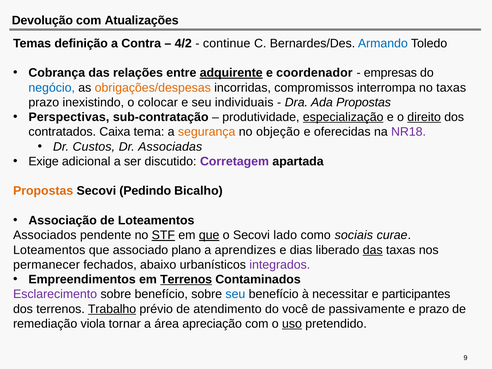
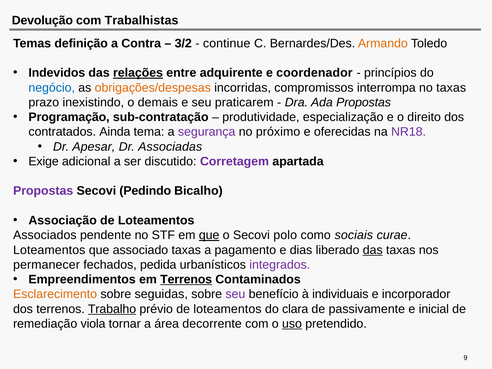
Atualizações: Atualizações -> Trabalhistas (142, 21)
4/2: 4/2 -> 3/2 (183, 43)
Armando colour: blue -> orange (383, 43)
Cobrança: Cobrança -> Indevidos (57, 73)
relações underline: none -> present (138, 73)
adquirente underline: present -> none (231, 73)
empresas: empresas -> princípios (390, 73)
colocar: colocar -> demais (158, 102)
individuais: individuais -> praticarem (244, 102)
Perspectivas: Perspectivas -> Programação (69, 117)
especialização underline: present -> none (343, 117)
direito underline: present -> none (424, 117)
Caixa: Caixa -> Ainda (115, 132)
segurança colour: orange -> purple (207, 132)
objeção: objeção -> próximo (278, 132)
Custos: Custos -> Apesar (94, 147)
Propostas colour: orange -> purple (43, 191)
STF underline: present -> none (163, 235)
lado: lado -> polo (285, 235)
associado plano: plano -> taxas (186, 250)
aprendizes: aprendizes -> pagamento (245, 250)
abaixo: abaixo -> pedida (158, 265)
Esclarecimento colour: purple -> orange (55, 294)
sobre benefício: benefício -> seguidas (161, 294)
seu colour: blue -> purple (235, 294)
necessitar: necessitar -> individuais (340, 294)
participantes: participantes -> incorporador (416, 294)
prévio de atendimento: atendimento -> loteamentos (227, 309)
você: você -> clara (295, 309)
e prazo: prazo -> inicial (434, 309)
apreciação: apreciação -> decorrente (212, 324)
